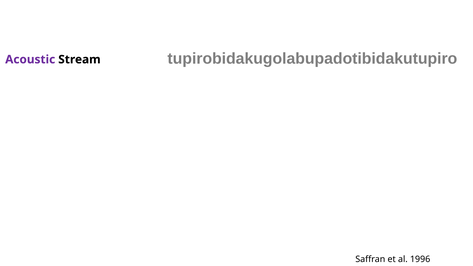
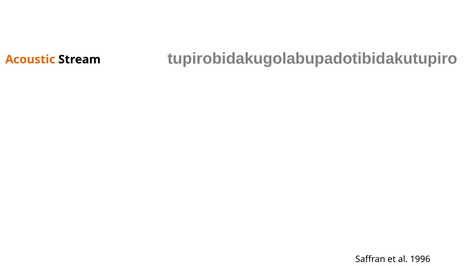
Acoustic colour: purple -> orange (30, 59)
